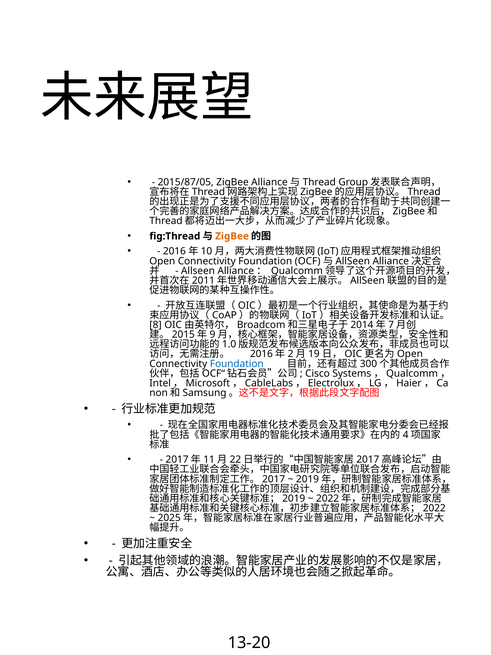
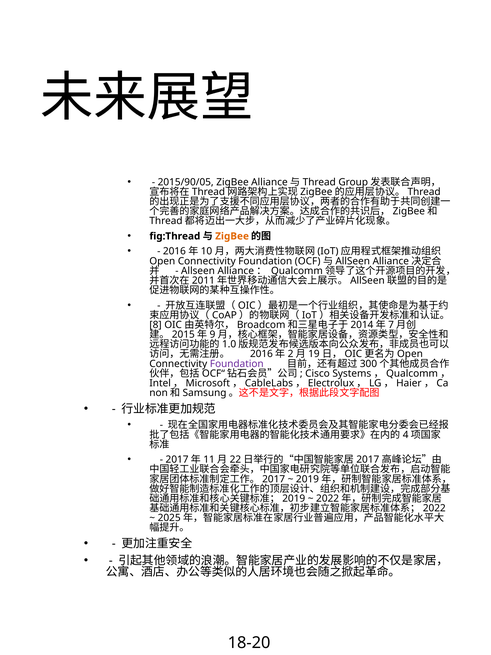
2015/87/05: 2015/87/05 -> 2015/90/05 (186, 182)
Foundation colour: blue -> purple (237, 364)
13-20: 13-20 -> 18-20 (249, 642)
